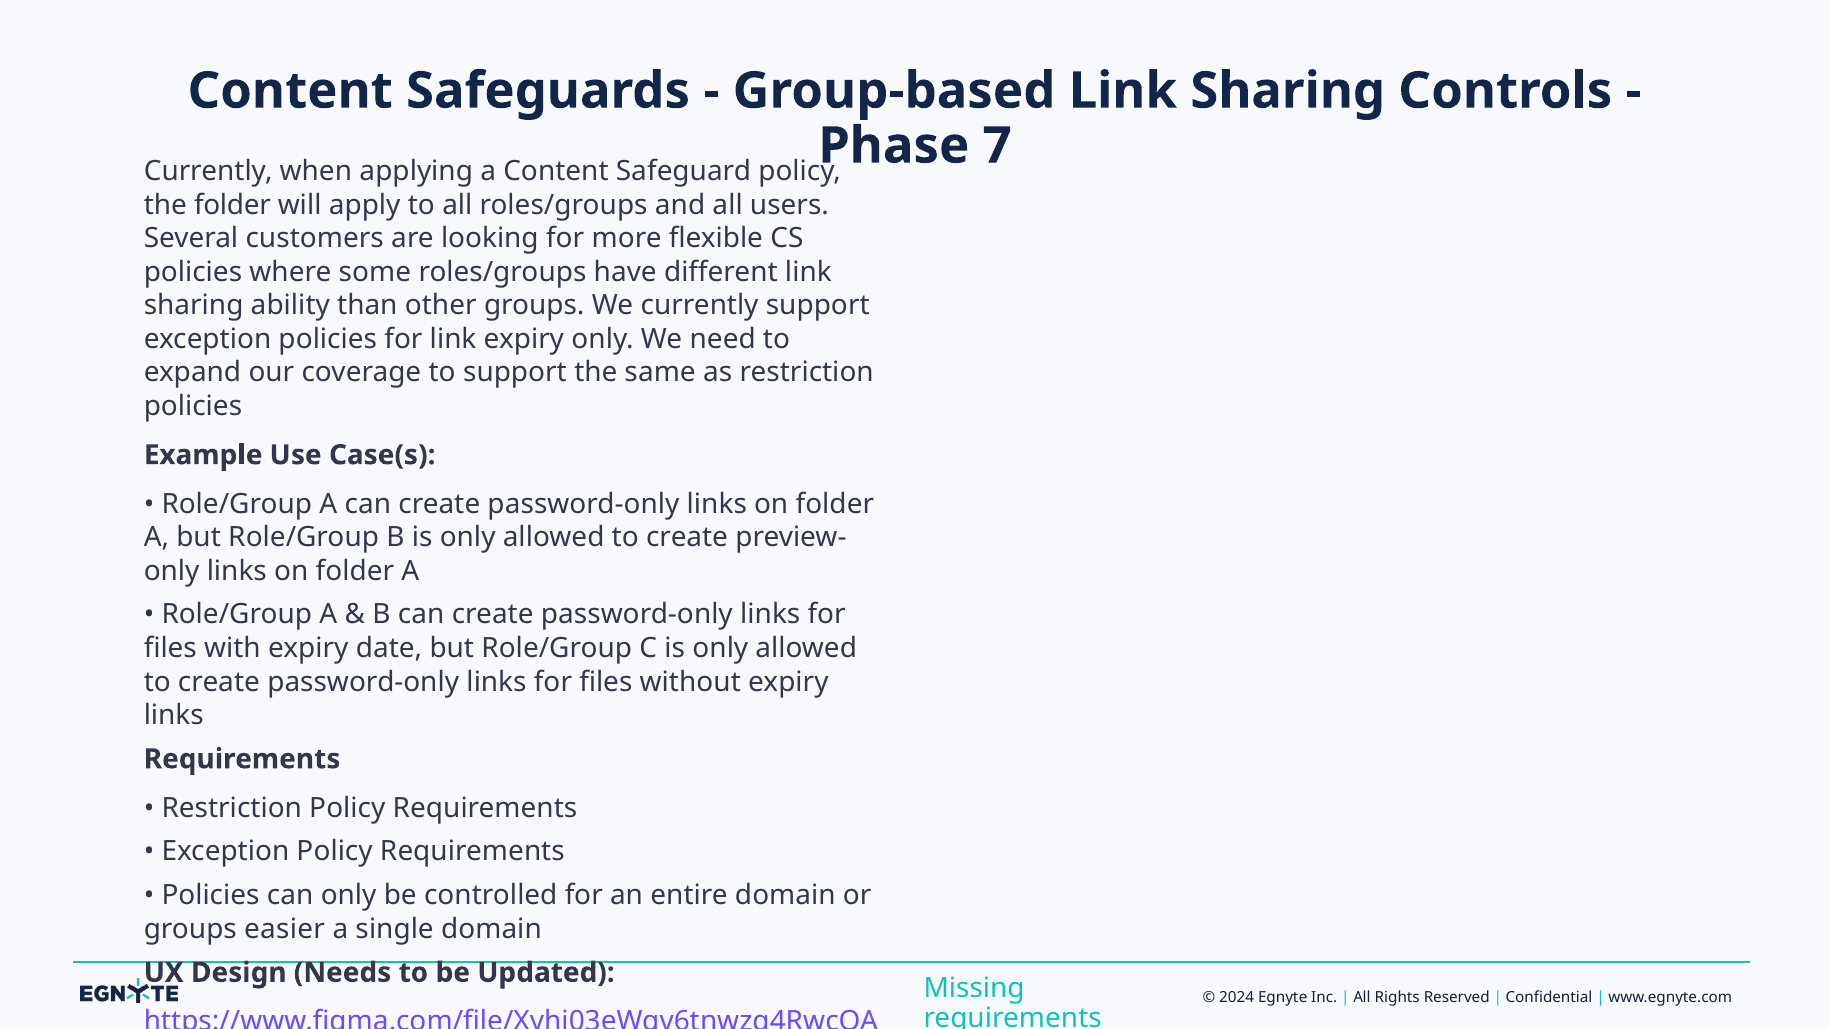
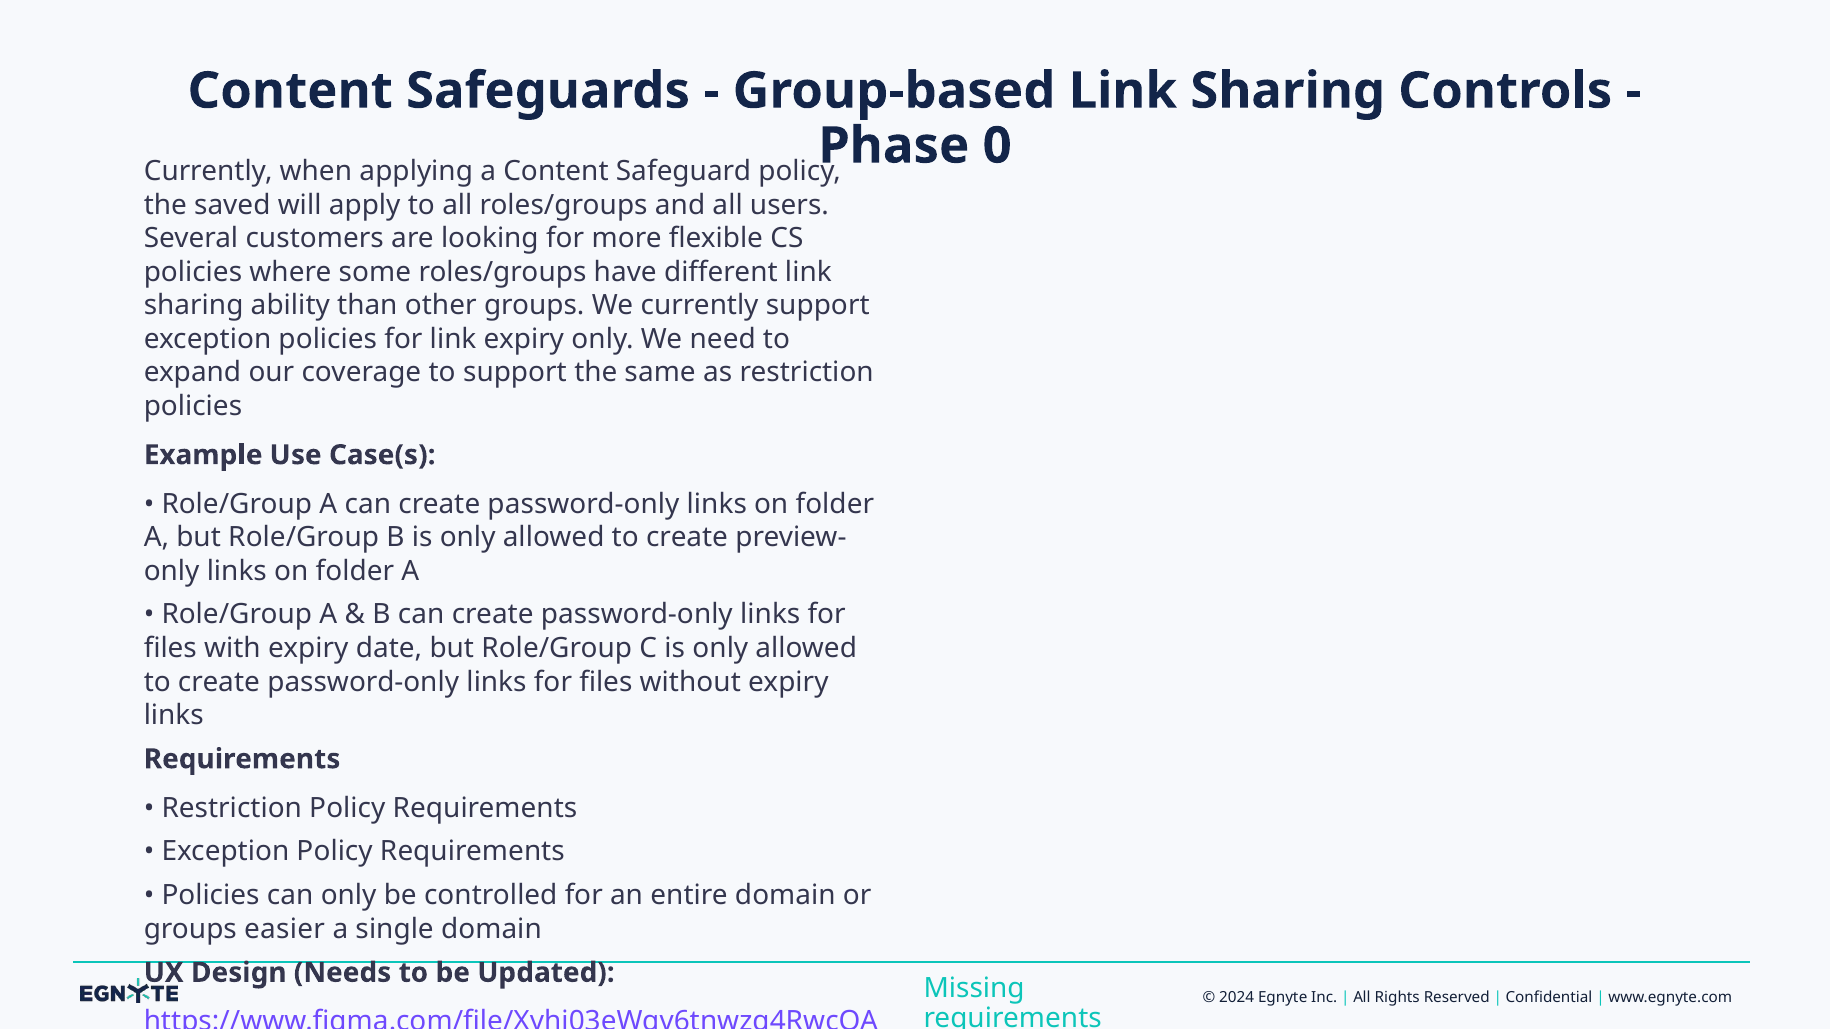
7: 7 -> 0 (997, 146)
the folder: folder -> saved (232, 205)
